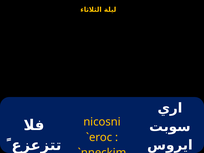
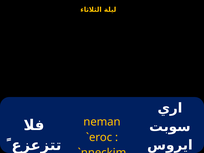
nicosni: nicosni -> neman (102, 122)
